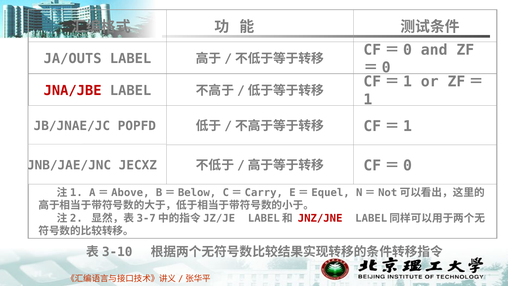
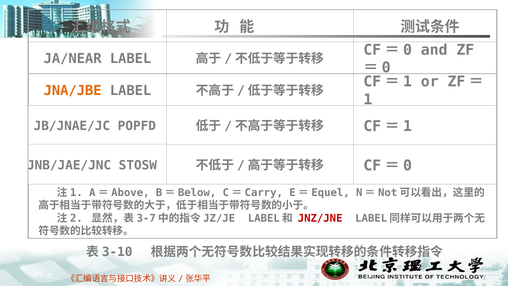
JA/OUTS: JA/OUTS -> JA/NEAR (73, 59)
JNA/JBE colour: red -> orange (73, 91)
JECXZ: JECXZ -> STOSW (138, 165)
